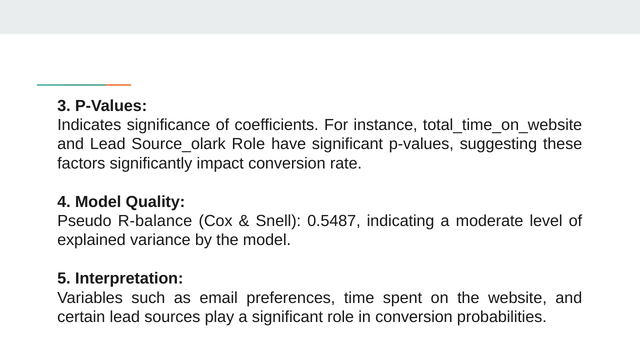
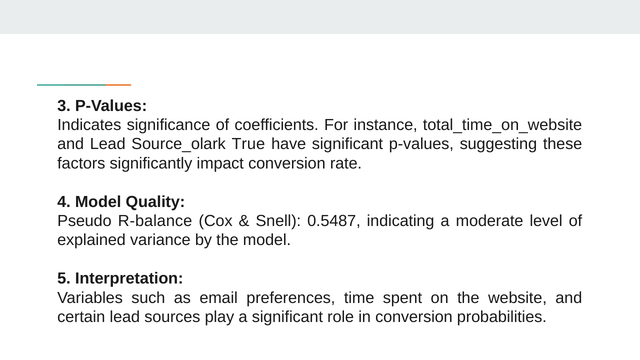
Source_olark Role: Role -> True (248, 144)
